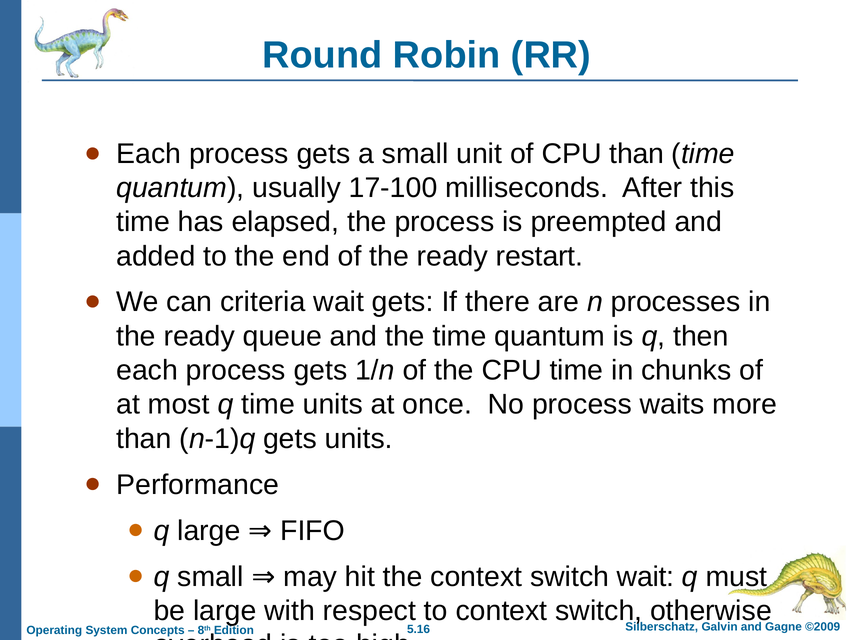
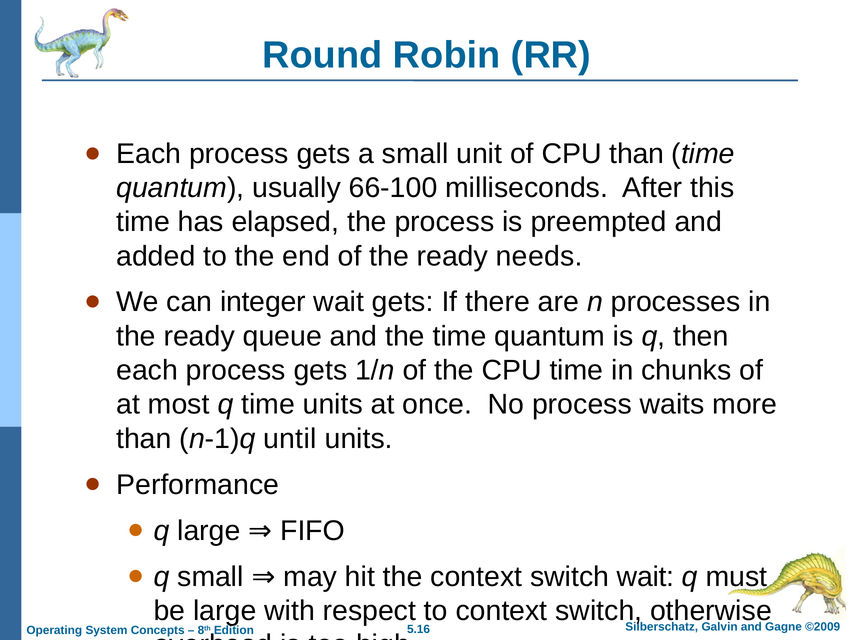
17-100: 17-100 -> 66-100 (393, 188)
restart: restart -> needs (539, 256)
criteria: criteria -> integer (263, 302)
n-1)q gets: gets -> until (290, 439)
